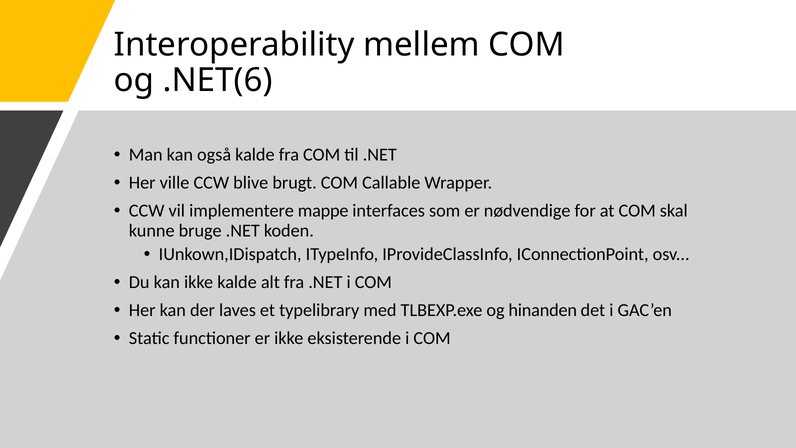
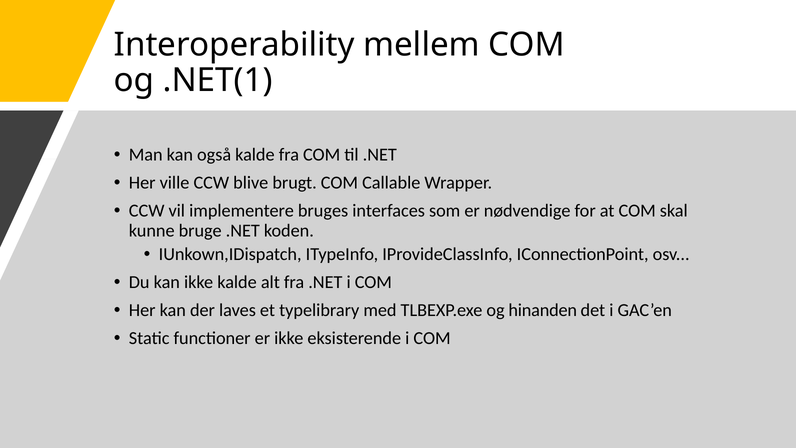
.NET(6: .NET(6 -> .NET(1 (218, 80)
mappe: mappe -> bruges (323, 211)
